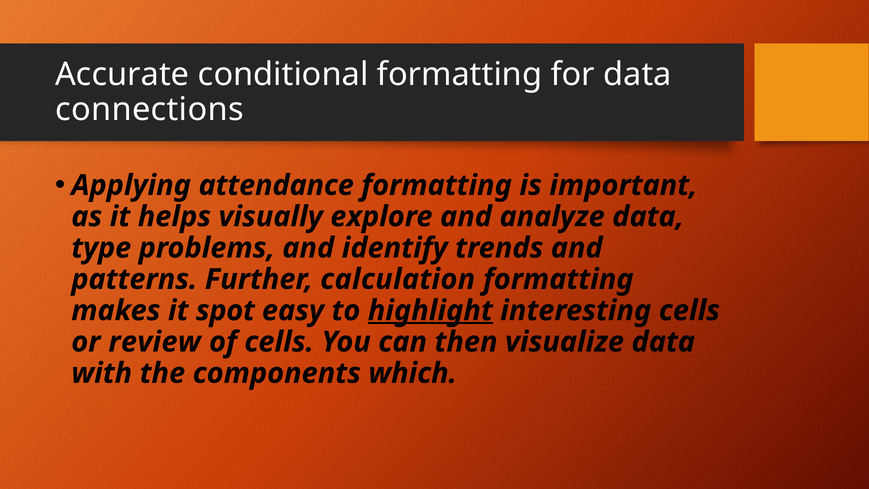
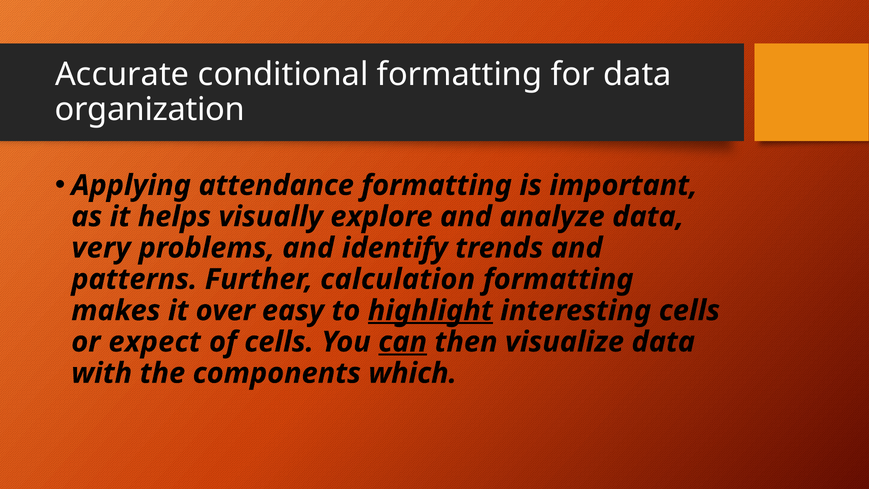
connections: connections -> organization (150, 110)
type: type -> very (101, 248)
spot: spot -> over (225, 311)
review: review -> expect (155, 342)
can underline: none -> present (403, 342)
